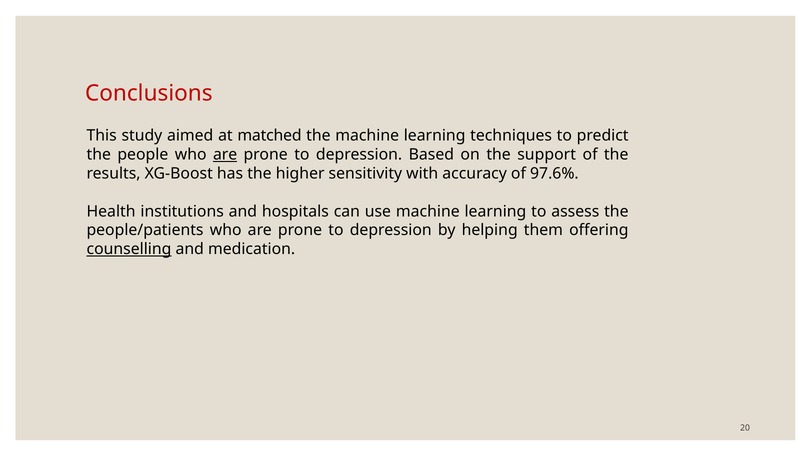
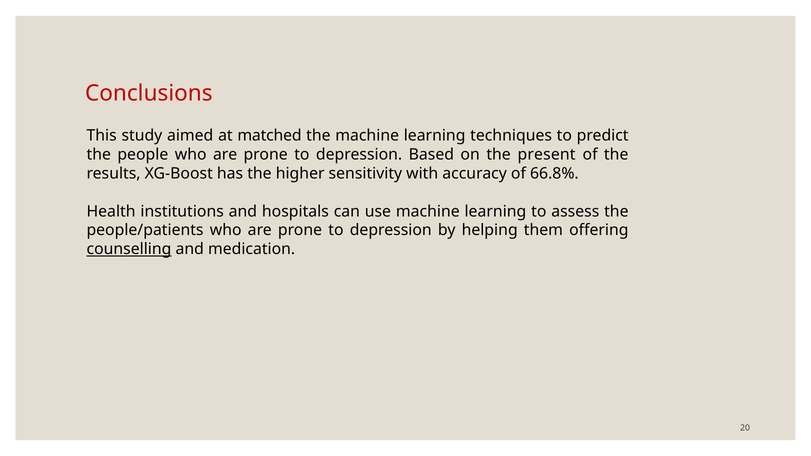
are underline: present -> none (225, 155)
support: support -> present (547, 155)
97.6%: 97.6% -> 66.8% (554, 174)
